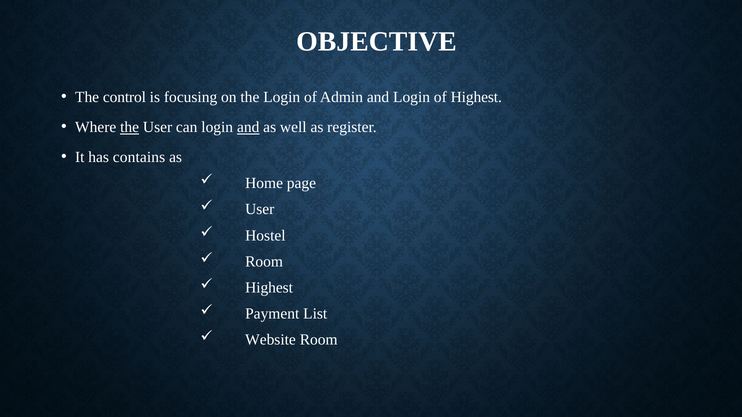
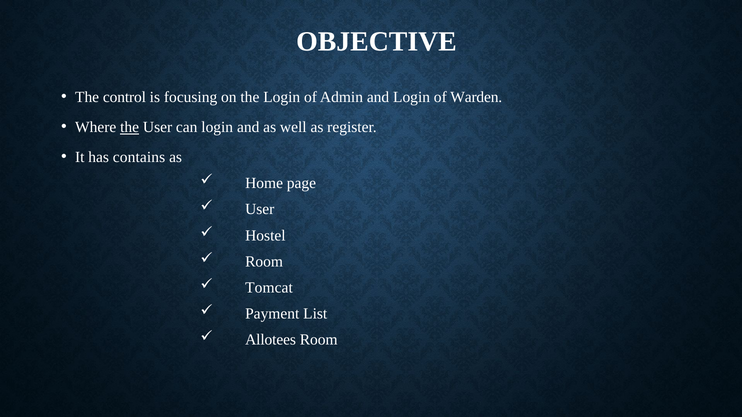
of Highest: Highest -> Warden (476, 97)
and underline: present -> none (248, 127)
Highest: Highest -> Tomcat (269, 288)
Website: Website -> Allotees (271, 340)
